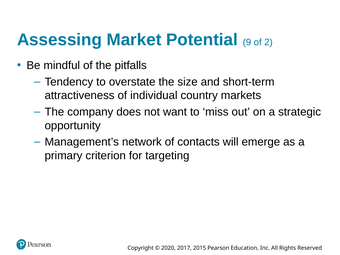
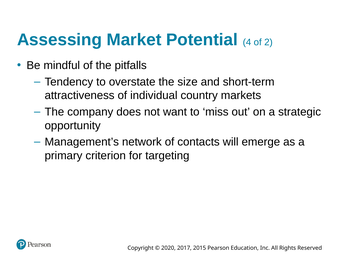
9: 9 -> 4 (247, 42)
